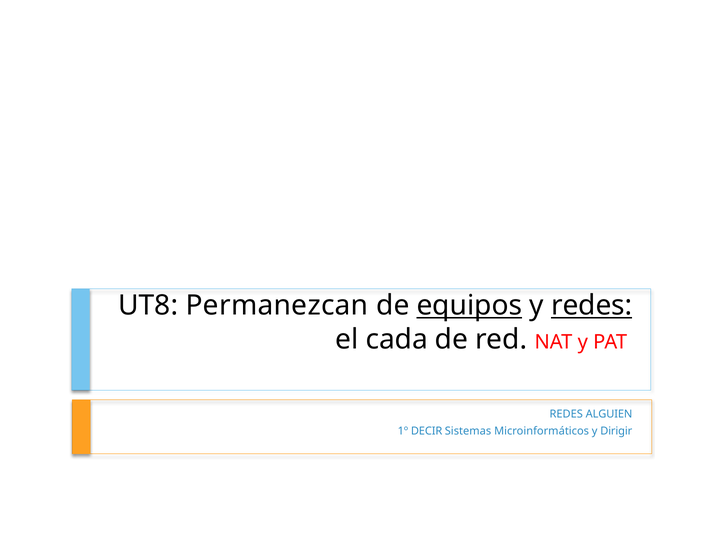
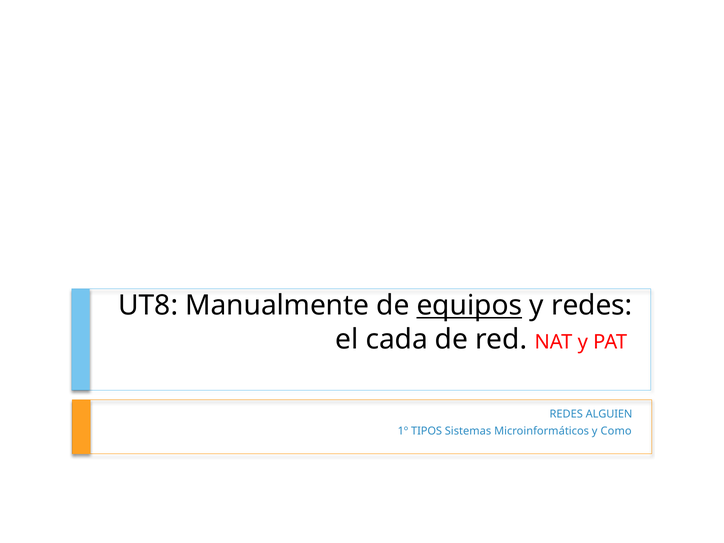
Permanezcan: Permanezcan -> Manualmente (277, 306)
redes underline: present -> none (592, 306)
DECIR: DECIR -> TIPOS (427, 431)
Dirigir: Dirigir -> Como (616, 431)
